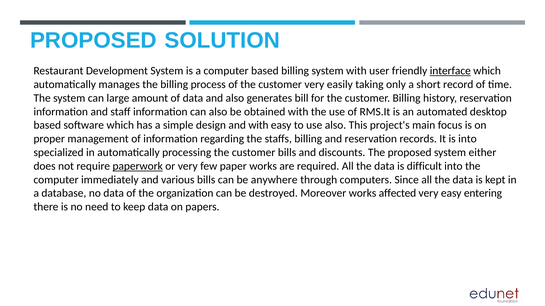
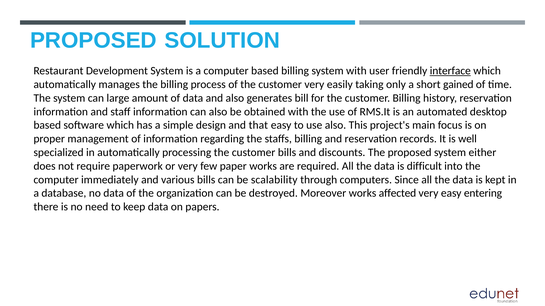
record: record -> gained (458, 85)
and with: with -> that (258, 125)
is into: into -> well (468, 139)
paperwork underline: present -> none (138, 166)
anywhere: anywhere -> scalability (274, 180)
